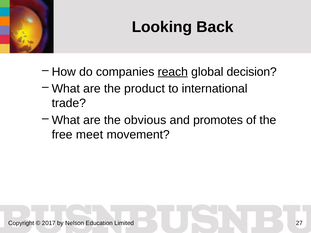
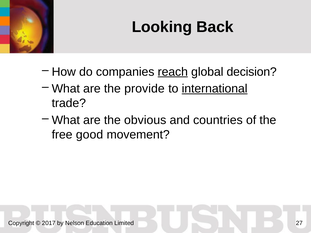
product: product -> provide (144, 89)
international underline: none -> present (215, 89)
promotes: promotes -> countries (218, 120)
meet: meet -> good (90, 135)
